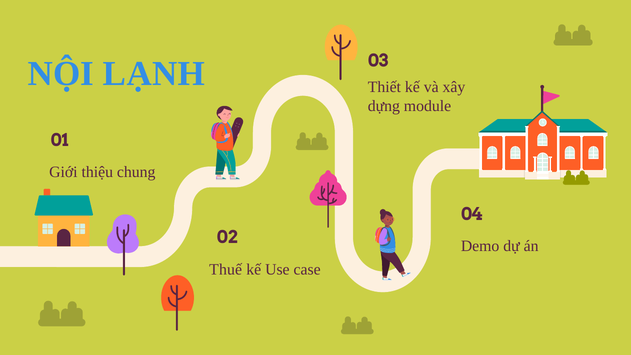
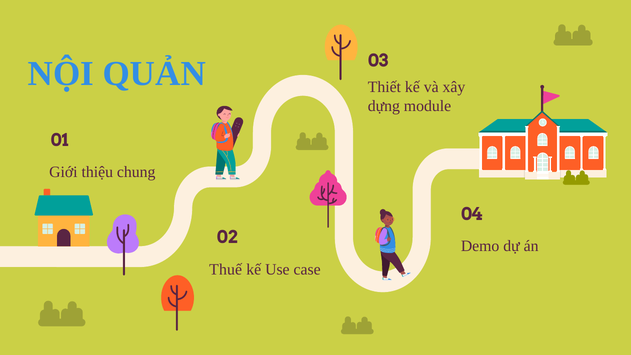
LẠNH: LẠNH -> QUẢN (154, 74)
